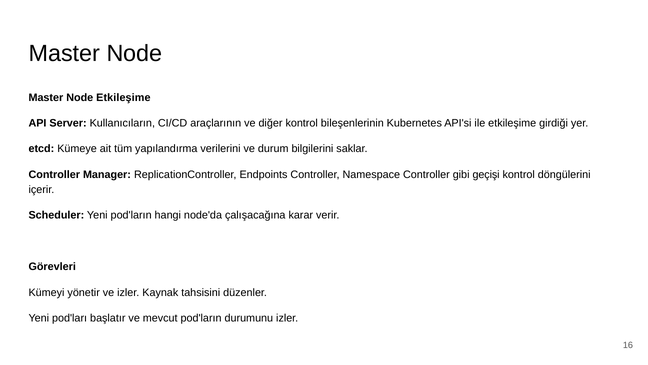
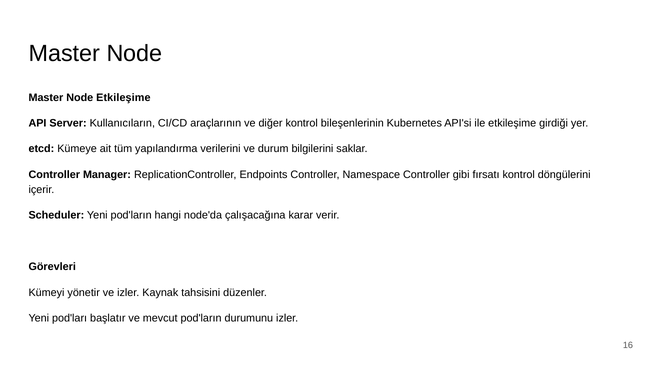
geçişi: geçişi -> fırsatı (486, 174)
